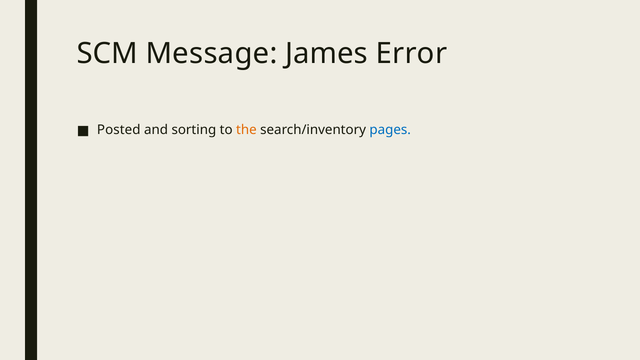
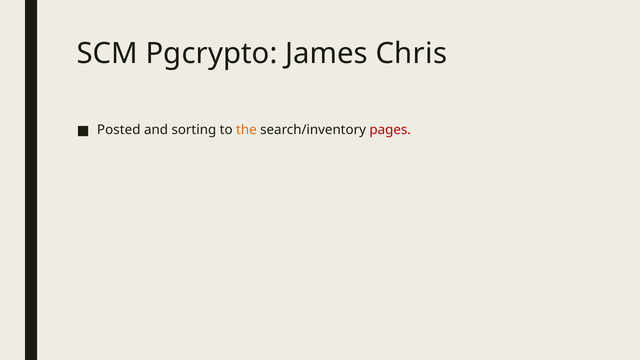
Message: Message -> Pgcrypto (212, 54)
Error: Error -> Chris (411, 54)
pages colour: blue -> red (390, 130)
